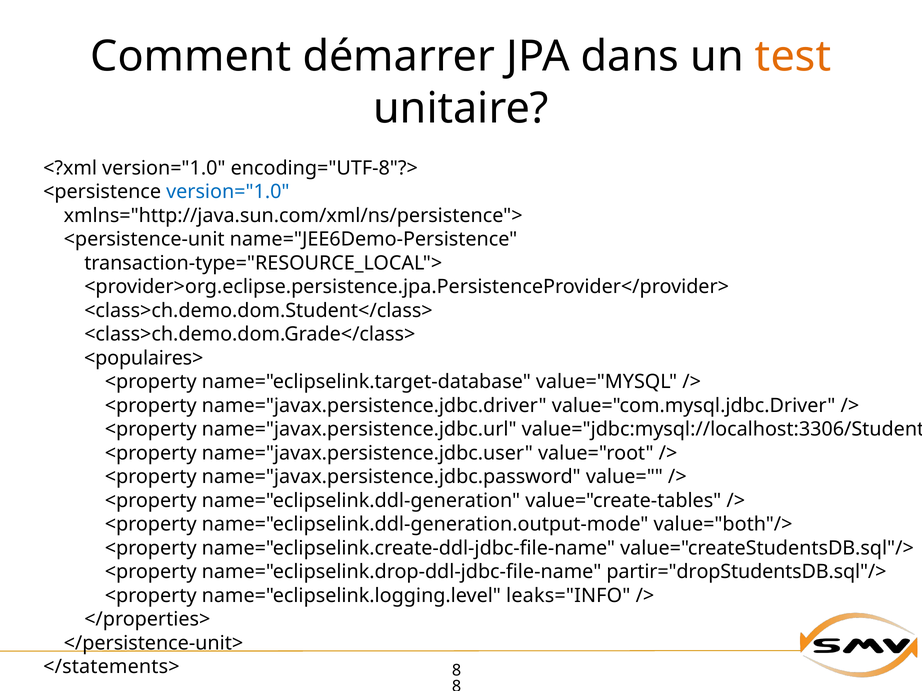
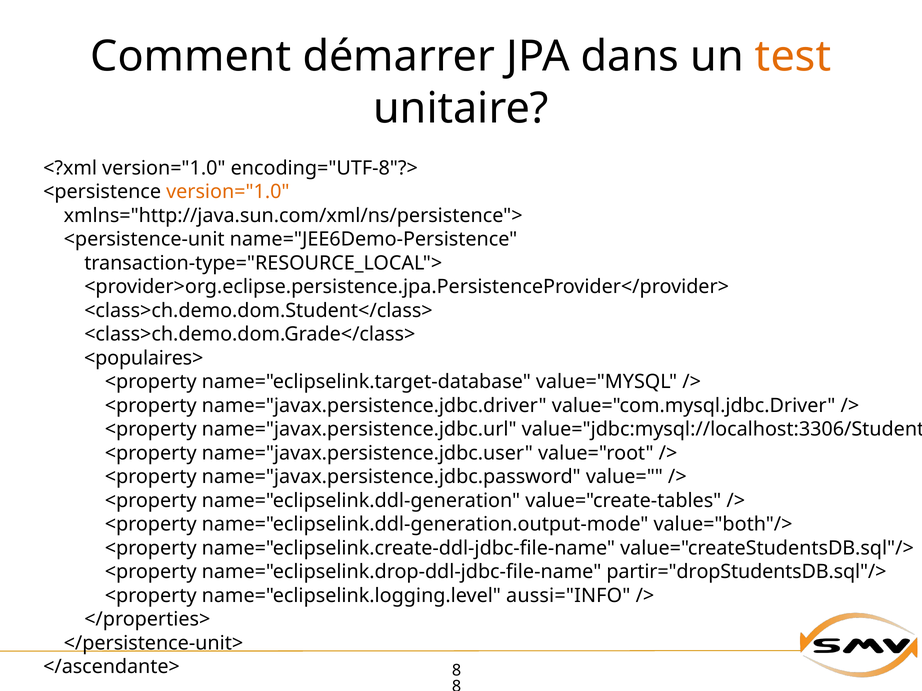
version="1.0 colour: blue -> orange (228, 192)
leaks="INFO: leaks="INFO -> aussi="INFO (568, 596)
</statements>: </statements> -> </ascendante> (111, 667)
